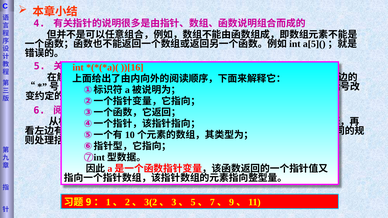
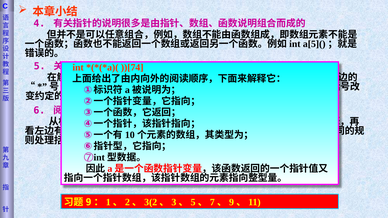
))[16: ))[16 -> ))[74 (132, 68)
